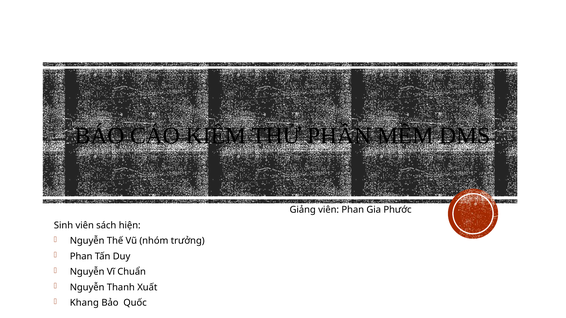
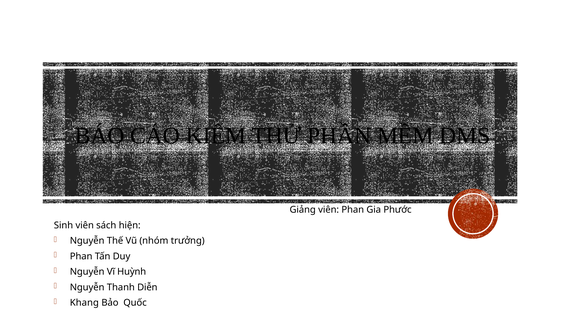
Chuẩn: Chuẩn -> Huỳnh (132, 272)
Xuất: Xuất -> Diễn (147, 288)
